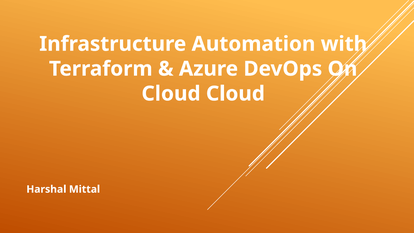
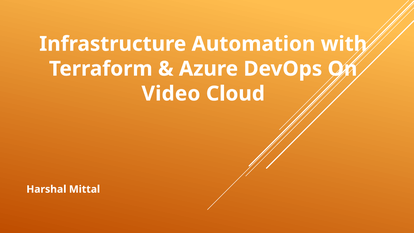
Cloud: Cloud -> Video (171, 94)
